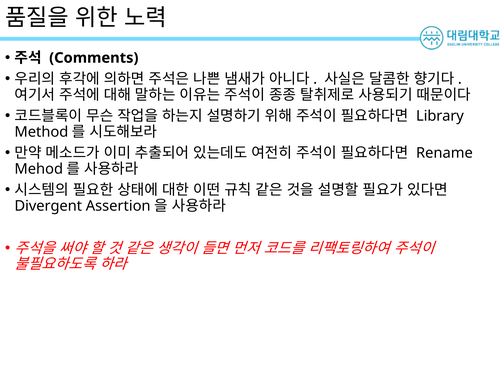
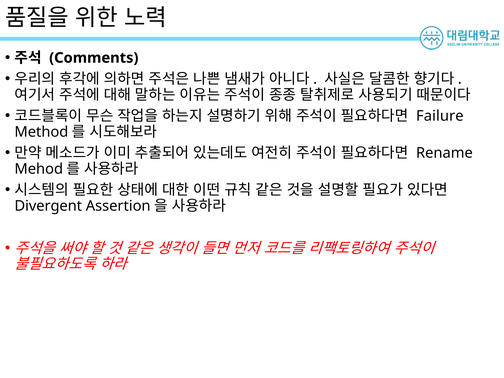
Library: Library -> Failure (440, 116)
